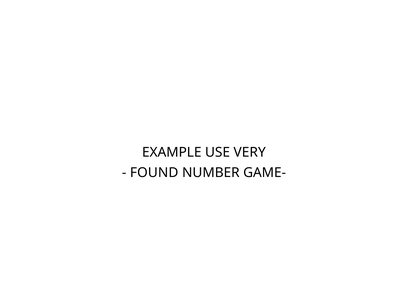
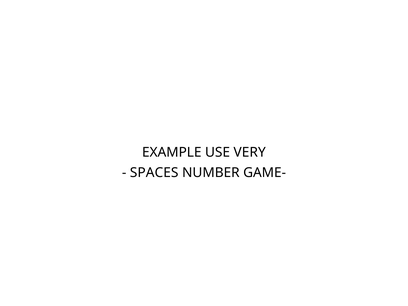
FOUND: FOUND -> SPACES (154, 173)
